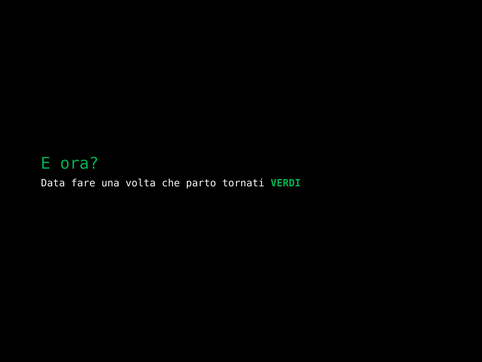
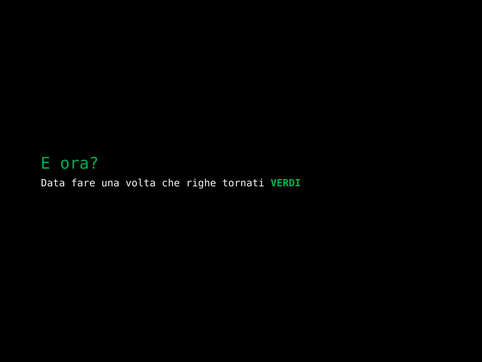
parto: parto -> righe (201, 183)
